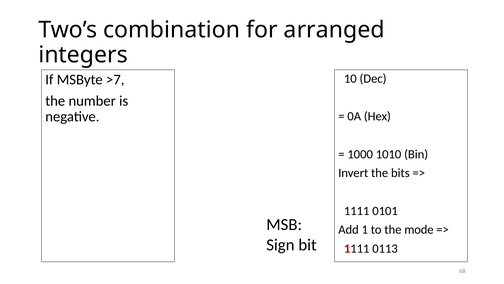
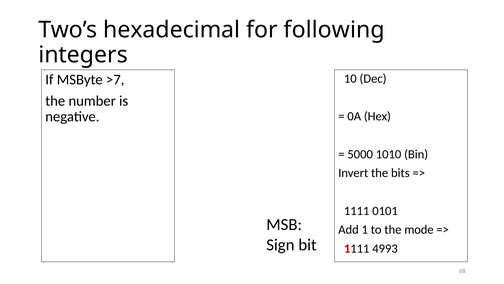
combination: combination -> hexadecimal (172, 30)
arranged: arranged -> following (334, 30)
1000: 1000 -> 5000 (360, 154)
0113: 0113 -> 4993 (385, 248)
